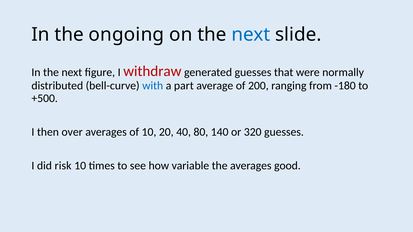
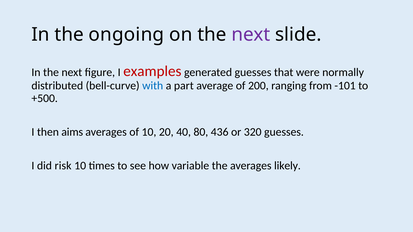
next colour: blue -> purple (251, 35)
withdraw: withdraw -> examples (152, 71)
-180: -180 -> -101 (345, 86)
over: over -> aims (72, 132)
140: 140 -> 436 (220, 132)
good: good -> likely (287, 166)
